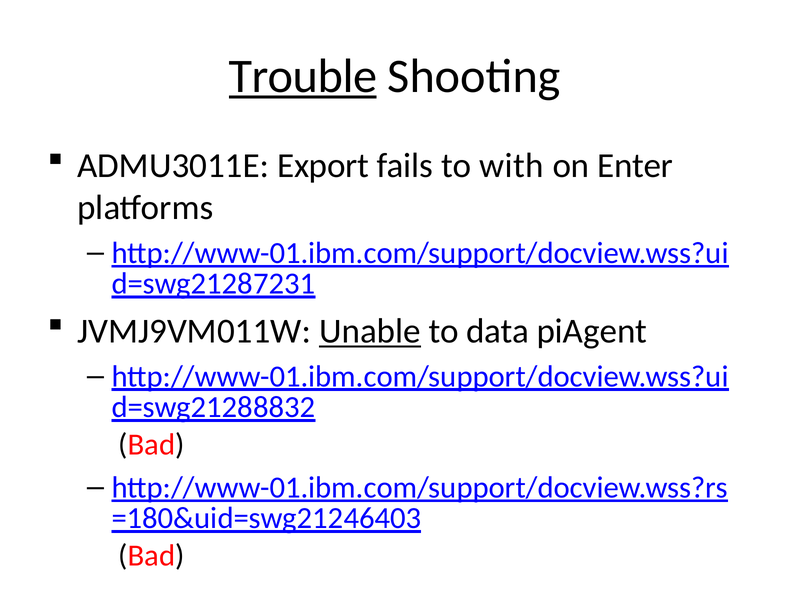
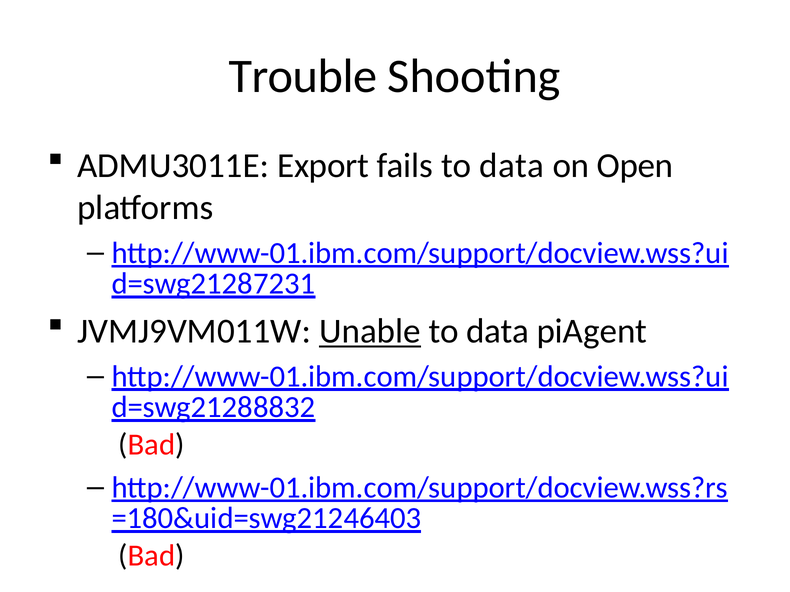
Trouble underline: present -> none (303, 76)
fails to with: with -> data (512, 166)
Enter: Enter -> Open (635, 166)
